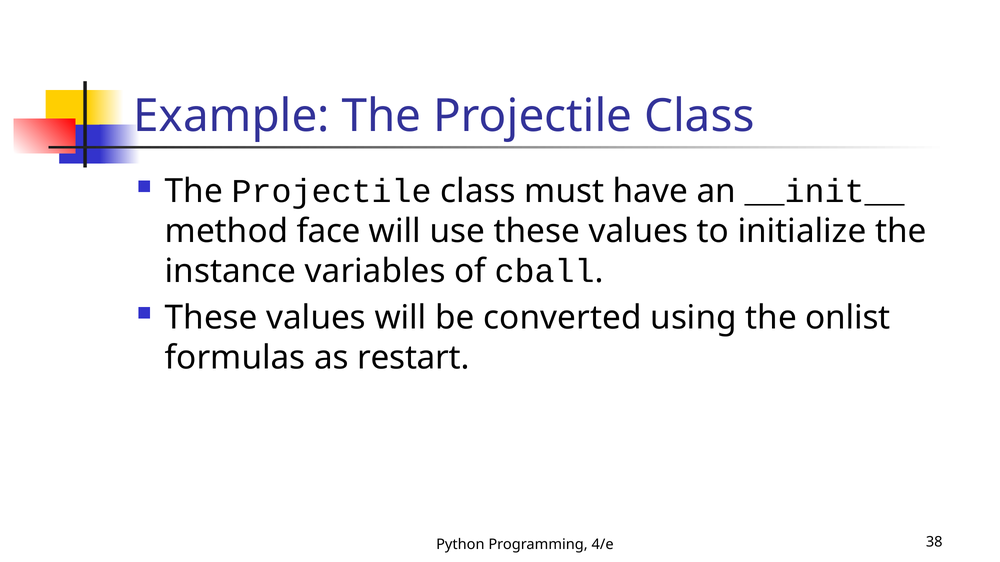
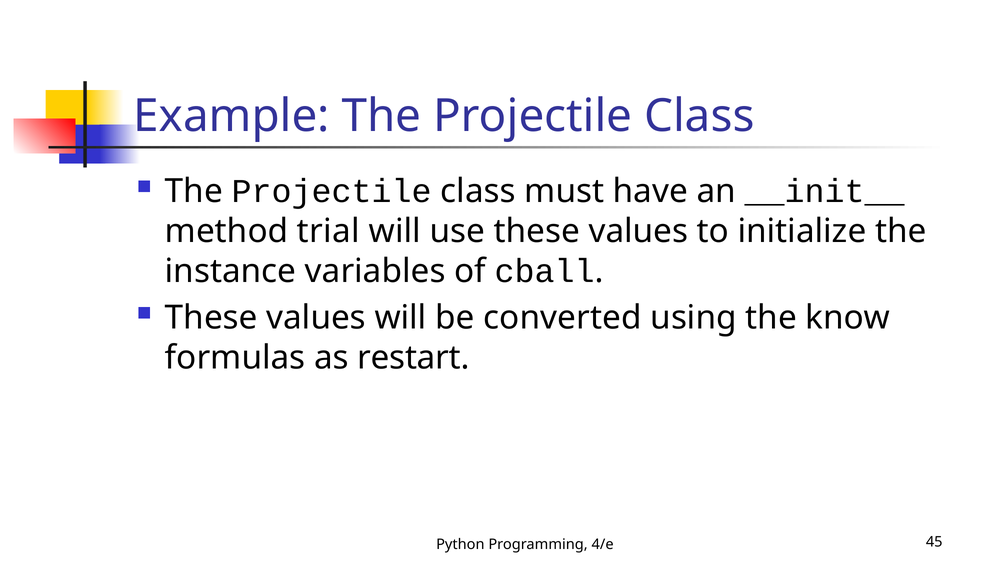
face: face -> trial (328, 232)
onlist: onlist -> know (848, 318)
38: 38 -> 45 (934, 542)
